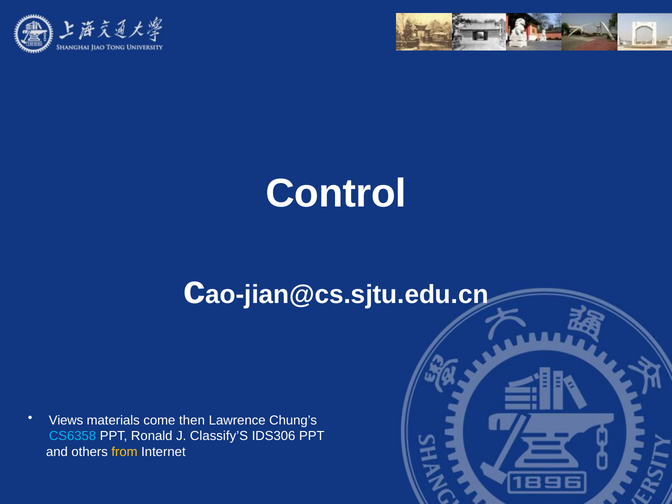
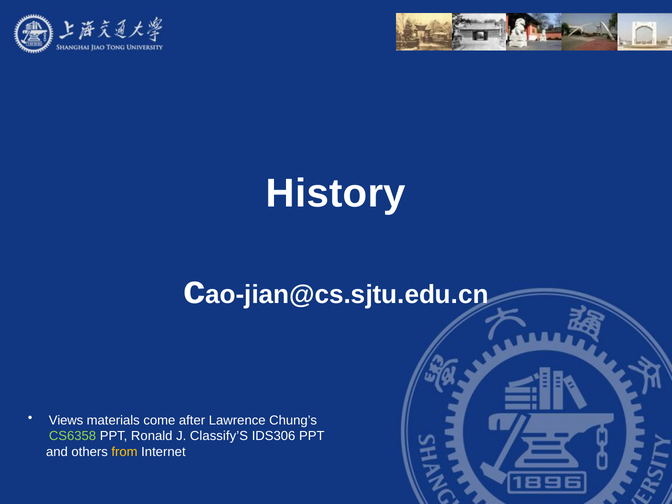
Control: Control -> History (336, 194)
then: then -> after (192, 420)
CS6358 colour: light blue -> light green (72, 436)
